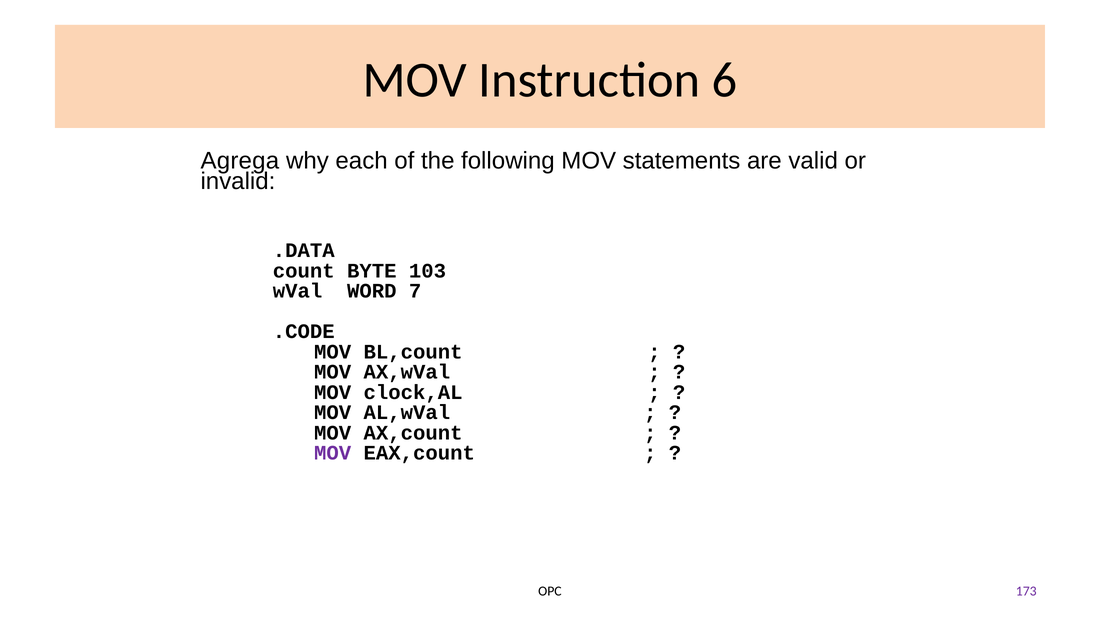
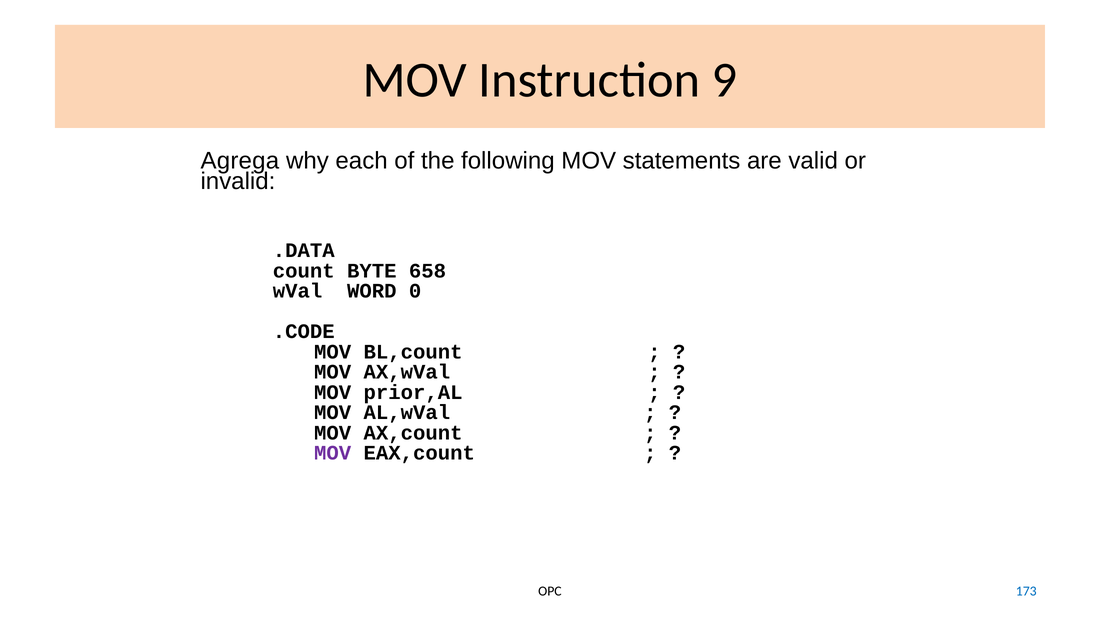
6: 6 -> 9 (724, 80)
103: 103 -> 658 (427, 271)
7: 7 -> 0 (415, 291)
clock,AL: clock,AL -> prior,AL (413, 392)
173 colour: purple -> blue (1026, 591)
